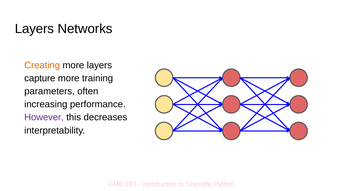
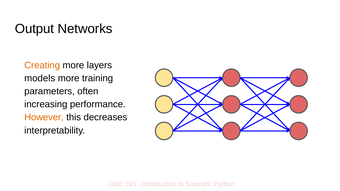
Layers: Layers -> Output (34, 29)
capture: capture -> models (40, 78)
However colour: purple -> orange (44, 118)
